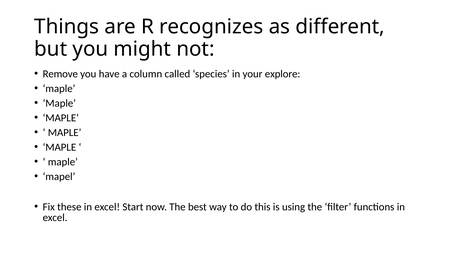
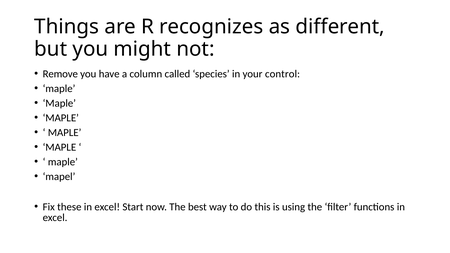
explore: explore -> control (283, 74)
